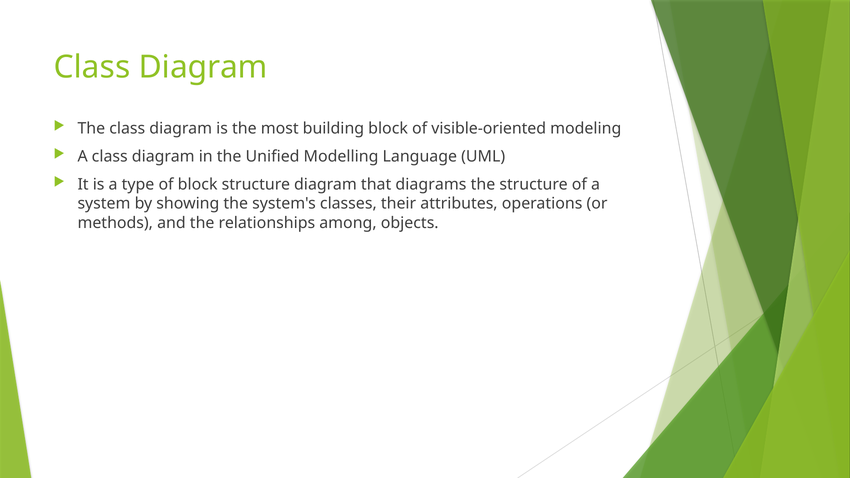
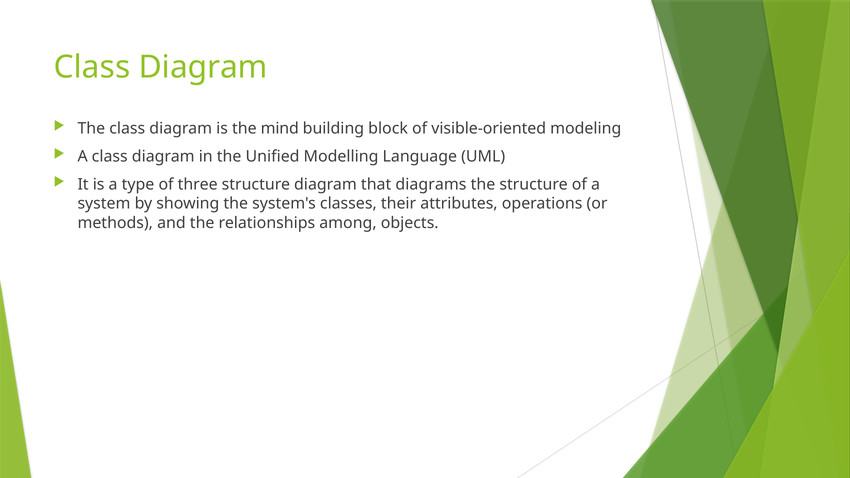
most: most -> mind (280, 129)
of block: block -> three (198, 185)
